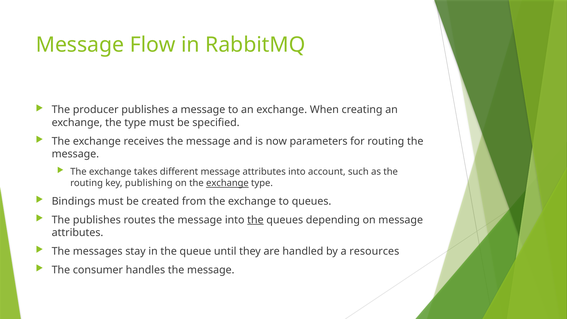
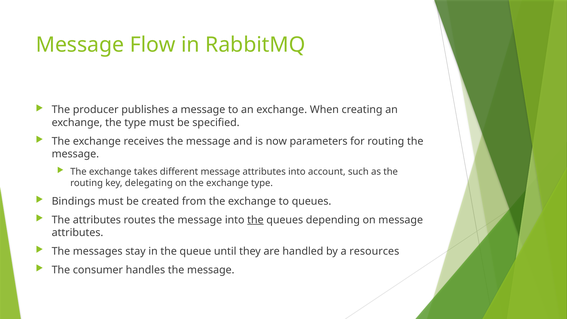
publishing: publishing -> delegating (149, 183)
exchange underline: present -> none (227, 183)
The publishes: publishes -> attributes (97, 220)
